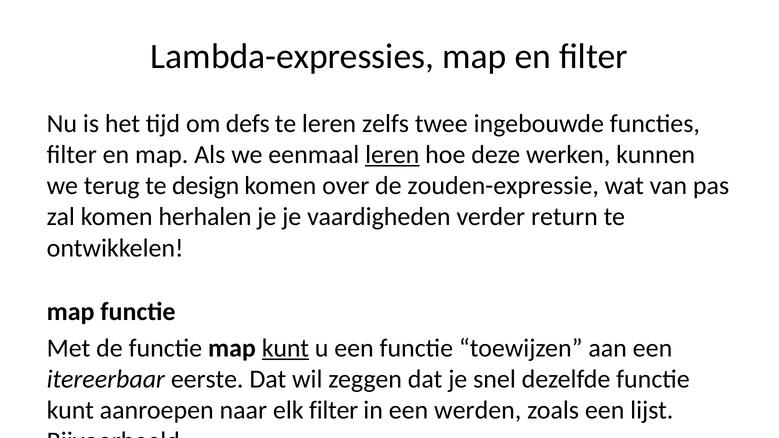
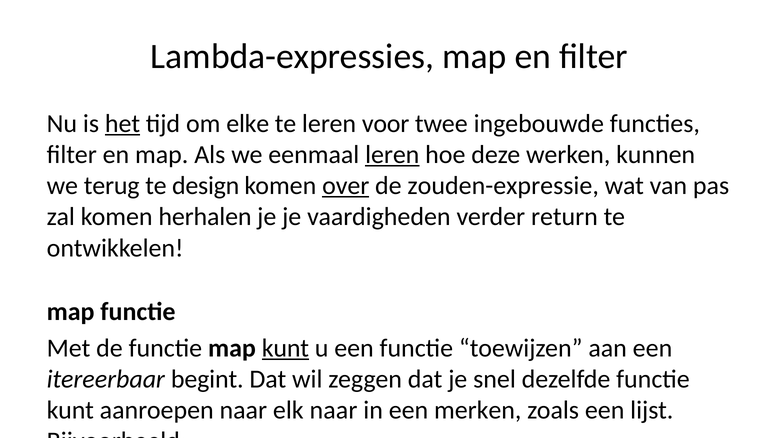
het underline: none -> present (122, 124)
om defs: defs -> elke (248, 124)
leren zelfs: zelfs -> voor (386, 124)
over underline: none -> present (346, 186)
itereerbaar eerste: eerste -> begint (207, 379)
elk filter: filter -> naar (333, 410)
een werden: werden -> merken (478, 410)
